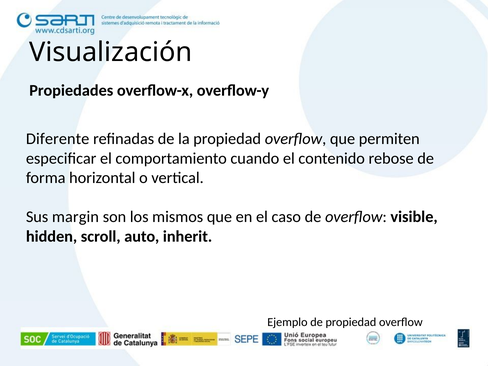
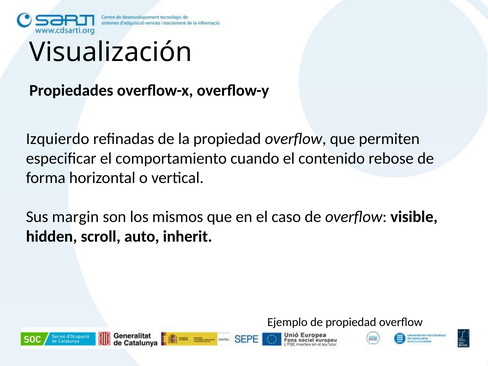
Diferente: Diferente -> Izquierdo (58, 139)
